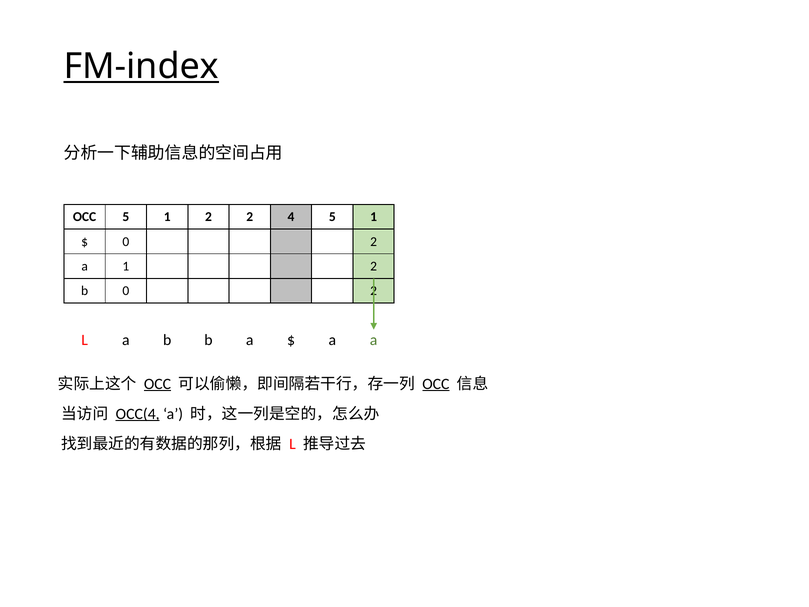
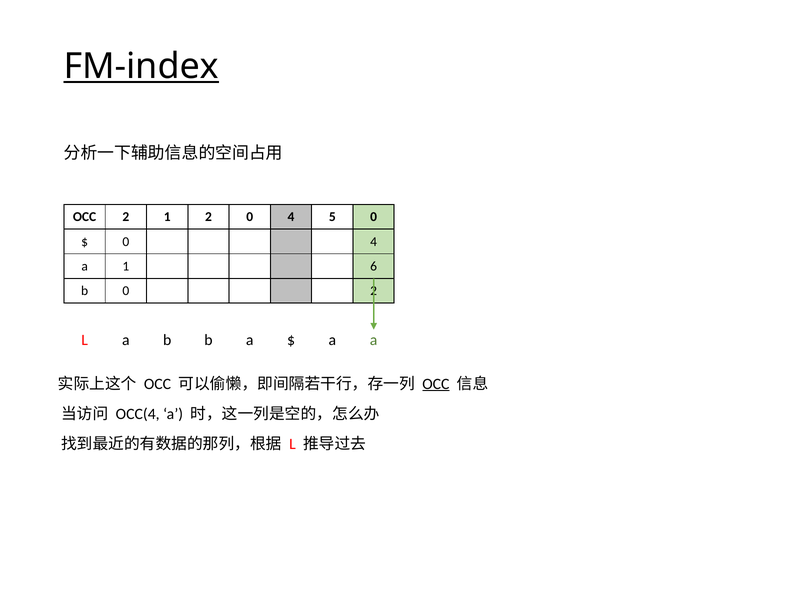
OCC 5: 5 -> 2 (126, 217)
2 2: 2 -> 0 (250, 217)
4 5 1: 1 -> 0 (374, 217)
2: 2 -> 4 (374, 242)
a 1 2: 2 -> 6 (374, 266)
OCC underline: present -> none (158, 384)
OCC(4 underline: present -> none (138, 414)
